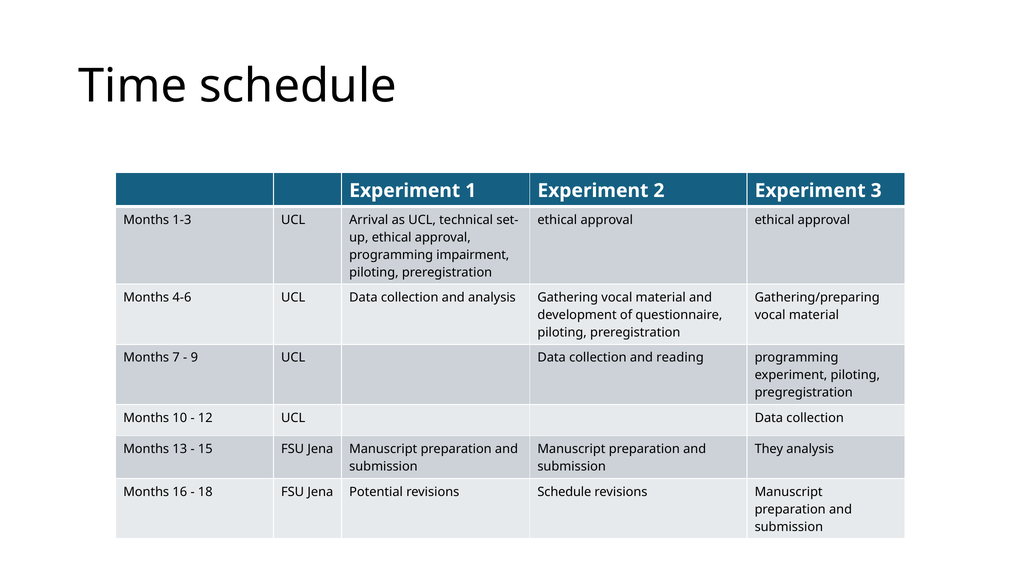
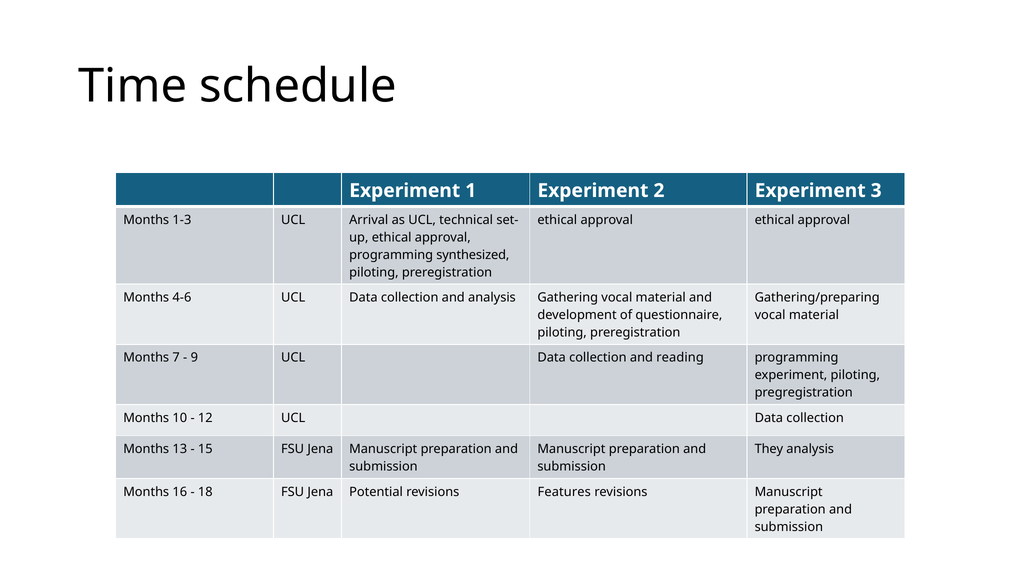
impairment: impairment -> synthesized (473, 255)
revisions Schedule: Schedule -> Features (564, 492)
